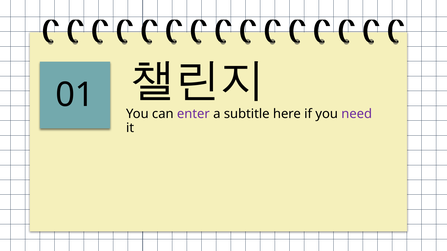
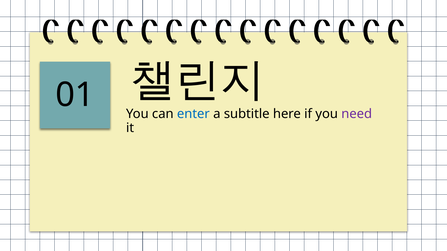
enter colour: purple -> blue (193, 114)
